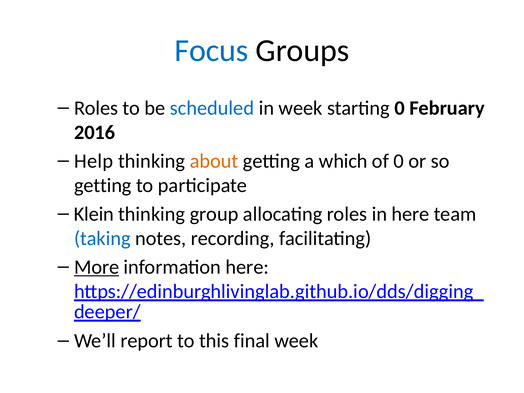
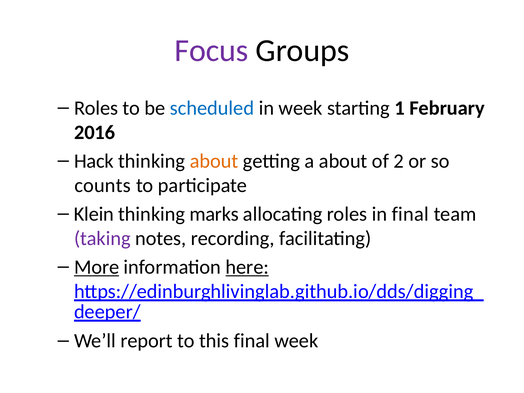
Focus colour: blue -> purple (211, 51)
starting 0: 0 -> 1 (400, 108)
Help: Help -> Hack (94, 161)
a which: which -> about (343, 161)
of 0: 0 -> 2 (399, 161)
getting: getting -> counts (103, 185)
group: group -> marks (214, 214)
in here: here -> final (410, 214)
taking colour: blue -> purple (102, 238)
here underline: none -> present (247, 267)
